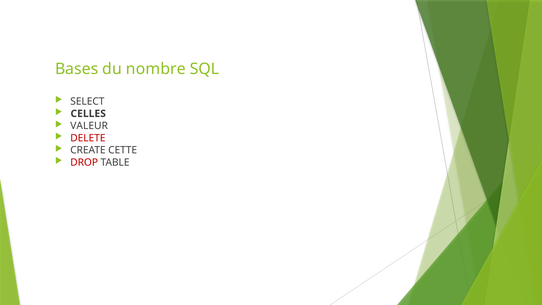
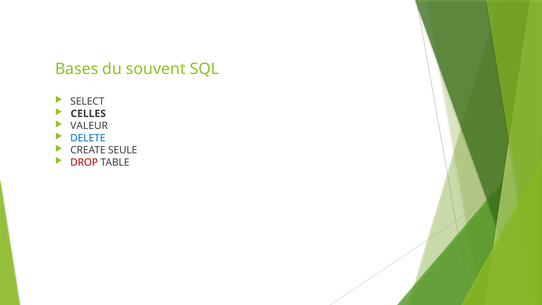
nombre: nombre -> souvent (156, 69)
DELETE colour: red -> blue (88, 138)
CETTE: CETTE -> SEULE (123, 150)
